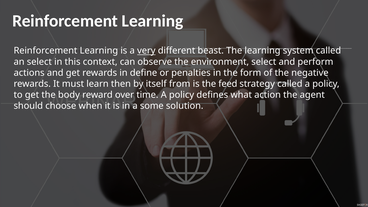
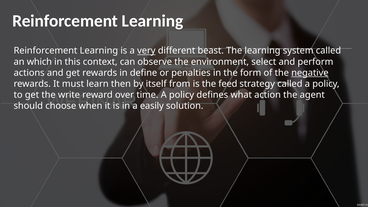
an select: select -> which (39, 62)
negative underline: none -> present (310, 73)
body: body -> write (69, 95)
some: some -> easily (152, 106)
